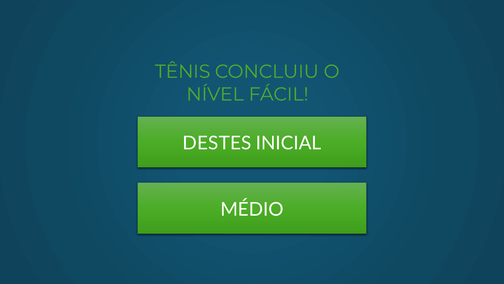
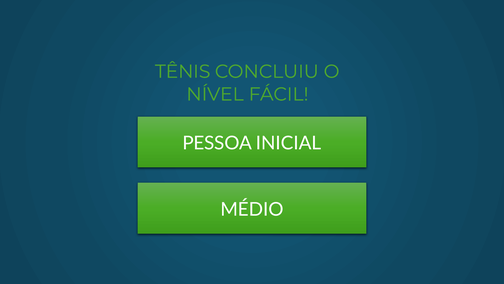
DESTES: DESTES -> PESSOA (217, 143)
